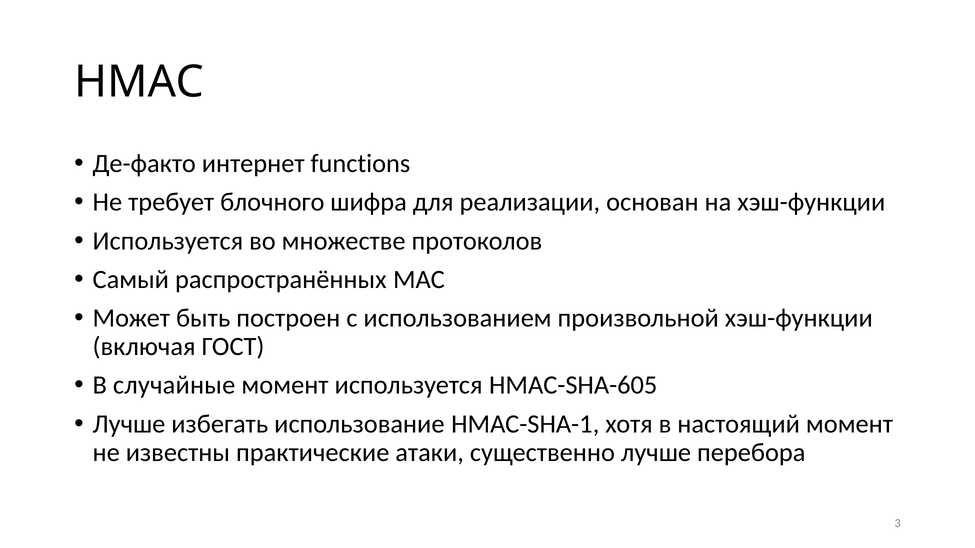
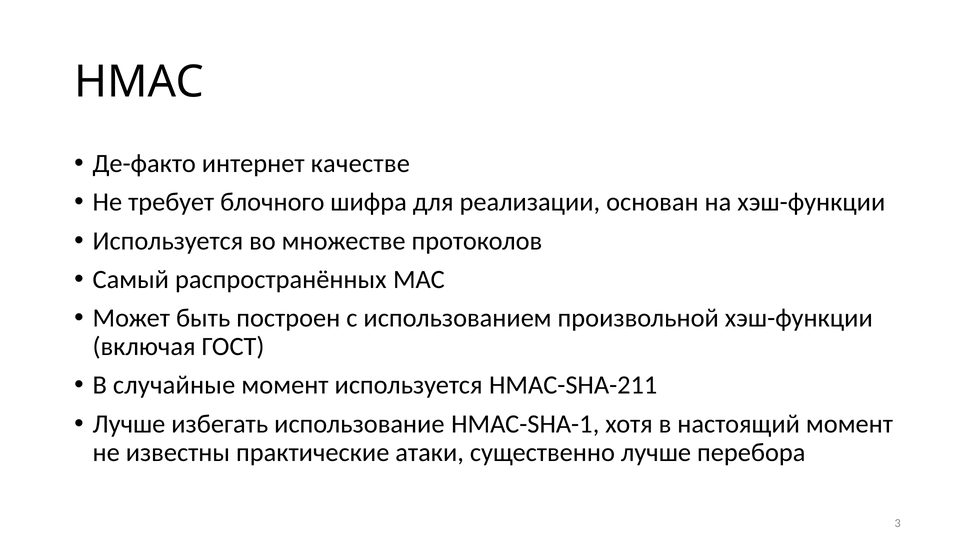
functions: functions -> качестве (360, 164)
HMAC-SHA-605: HMAC-SHA-605 -> HMAC-SHA-211 (573, 386)
